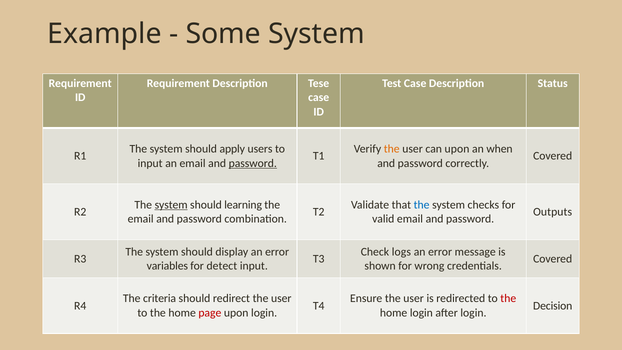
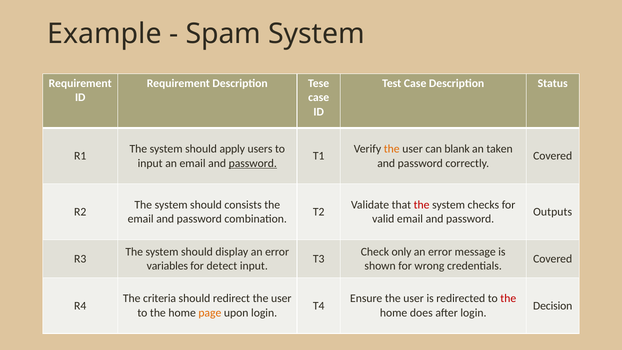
Some: Some -> Spam (223, 34)
can upon: upon -> blank (457, 149)
when: when -> taken (500, 149)
system underline: present -> none (171, 205)
learning: learning -> consists (243, 205)
the colour: blue -> red (422, 205)
logs: logs -> only (402, 252)
page colour: red -> orange (210, 313)
home login: login -> does (421, 313)
